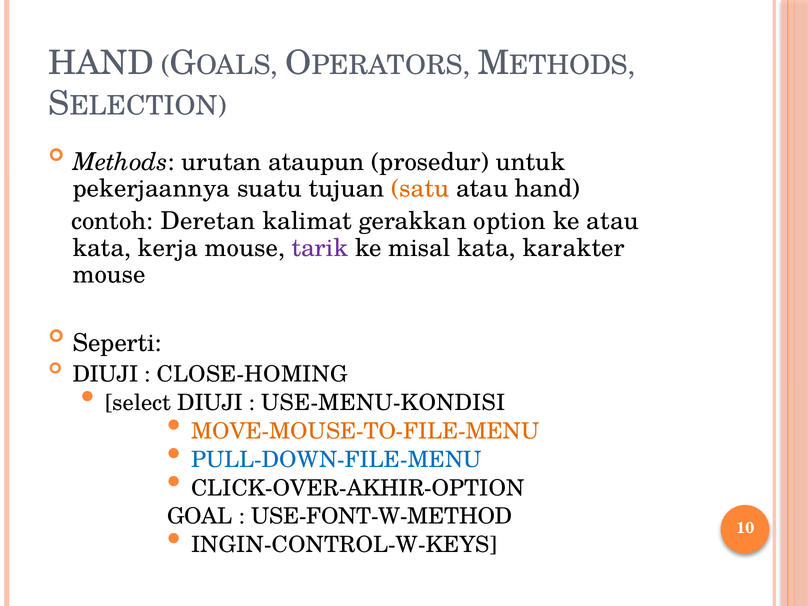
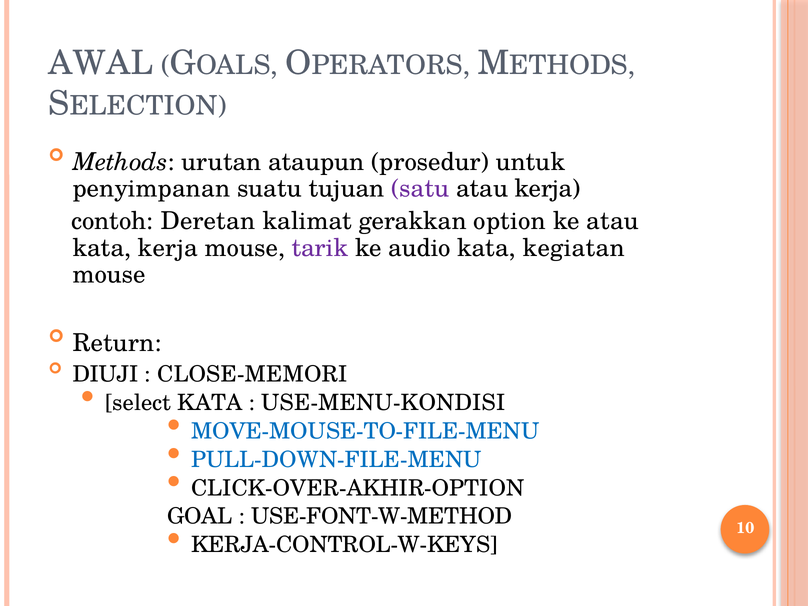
HAND: HAND -> AWAL (101, 63)
pekerjaannya: pekerjaannya -> penyimpanan (151, 189)
satu colour: orange -> purple (420, 189)
atau hand: hand -> kerja (548, 189)
misal: misal -> audio (419, 248)
karakter: karakter -> kegiatan (574, 248)
Seperti: Seperti -> Return (117, 343)
CLOSE-HOMING: CLOSE-HOMING -> CLOSE-MEMORI (252, 374)
select DIUJI: DIUJI -> KATA (210, 403)
MOVE-MOUSE-TO-FILE-MENU colour: orange -> blue (365, 431)
INGIN-CONTROL-W-KEYS: INGIN-CONTROL-W-KEYS -> KERJA-CONTROL-W-KEYS (344, 545)
